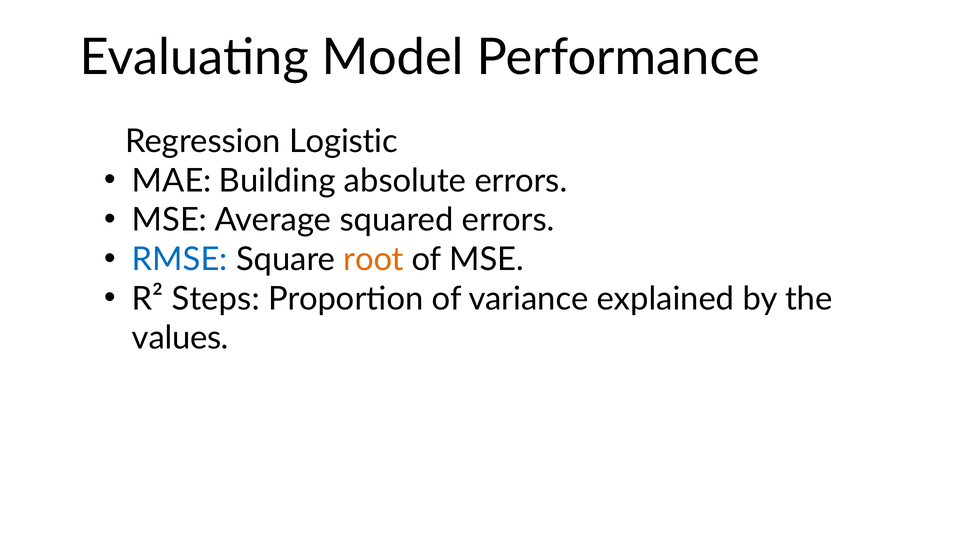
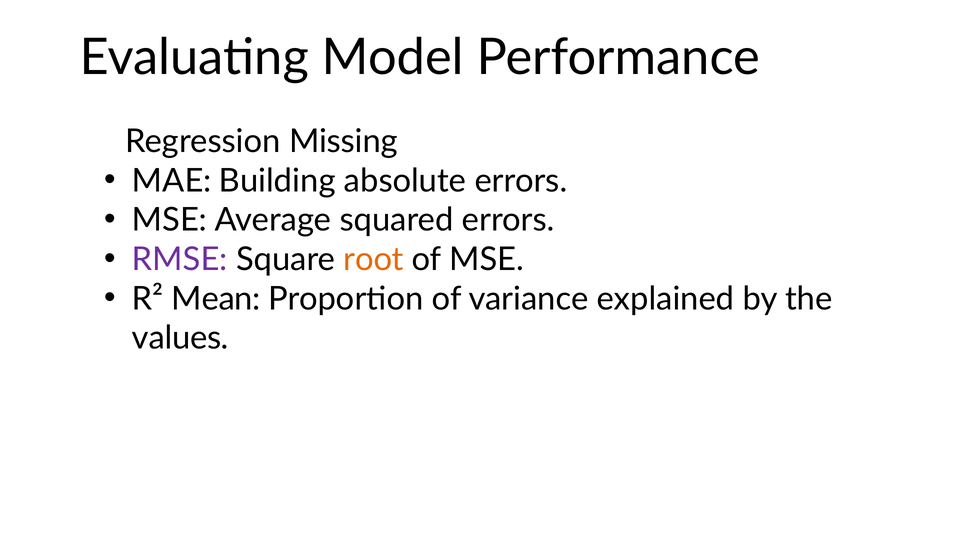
Logistic: Logistic -> Missing (343, 142)
RMSE colour: blue -> purple (180, 260)
Steps: Steps -> Mean (216, 299)
